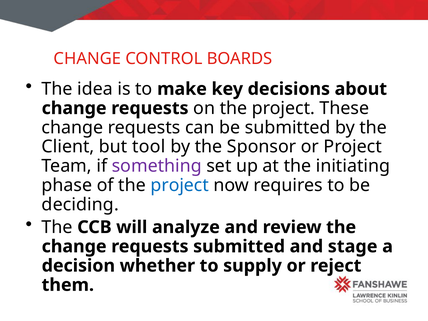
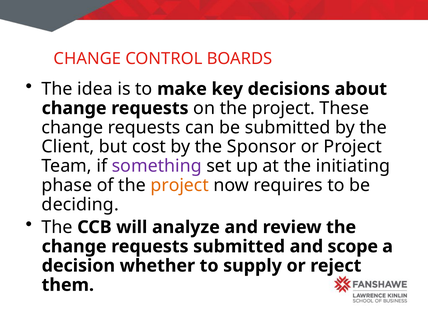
tool: tool -> cost (149, 147)
project colour: blue -> orange (180, 185)
stage: stage -> scope (353, 246)
